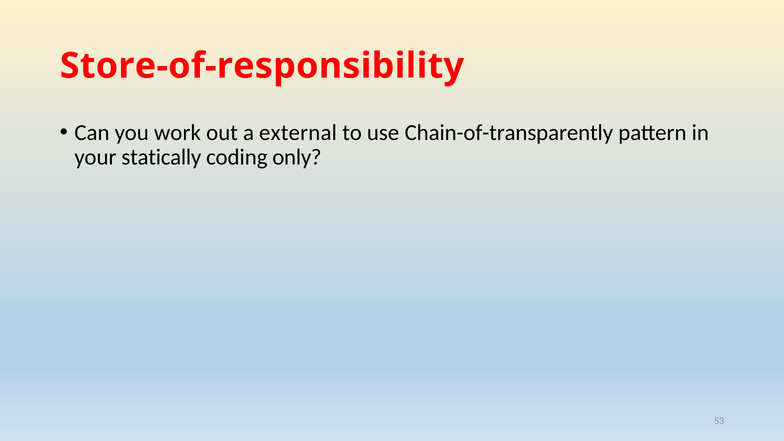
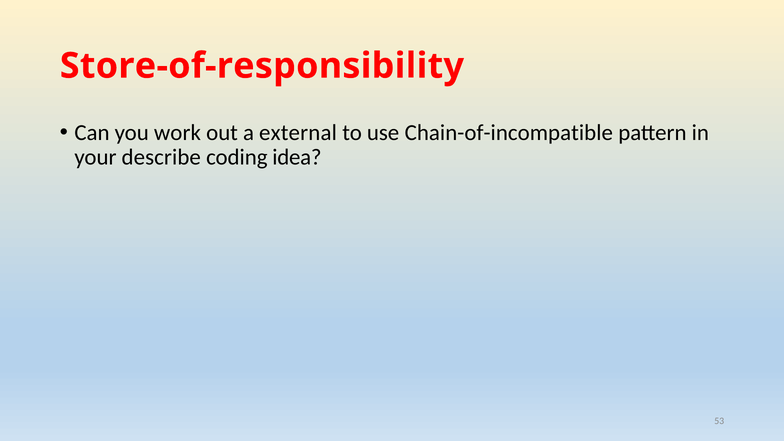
Chain-of-transparently: Chain-of-transparently -> Chain-of-incompatible (509, 133)
statically: statically -> describe (161, 157)
only: only -> idea (297, 157)
